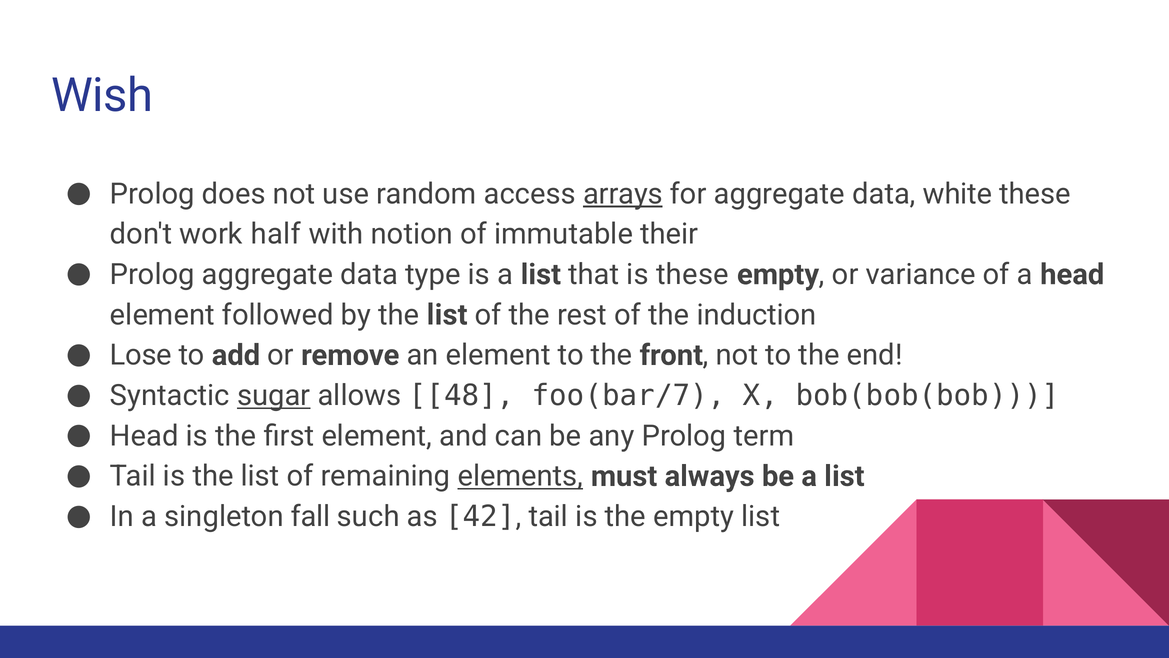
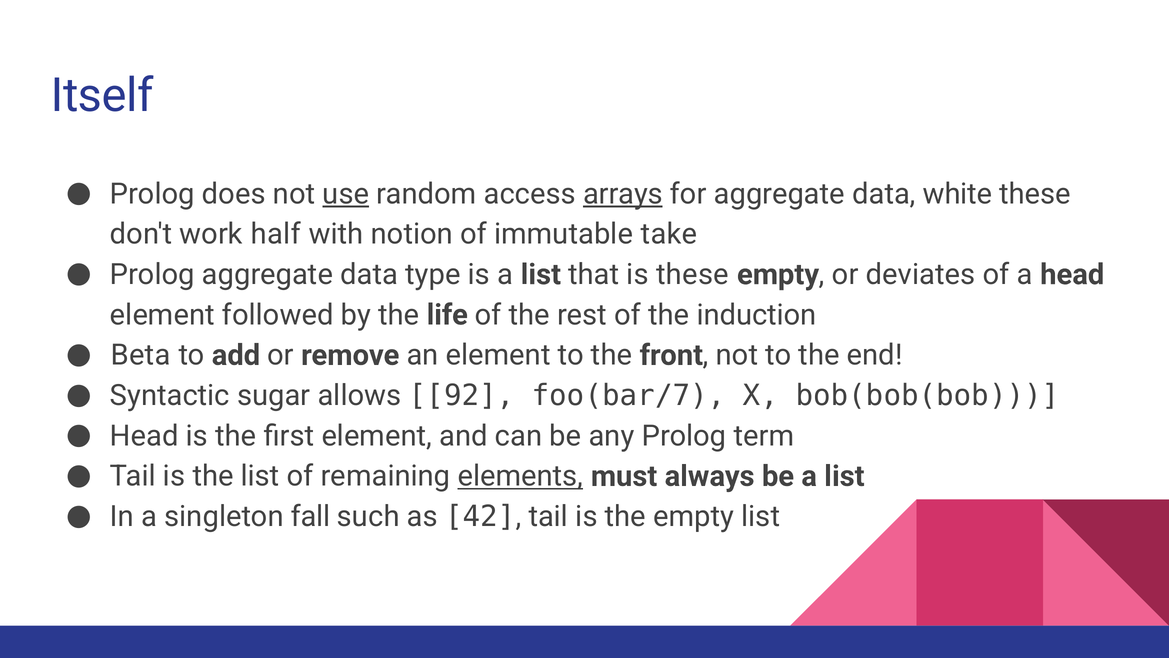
Wish: Wish -> Itself (102, 96)
use underline: none -> present (346, 194)
their: their -> take (669, 234)
variance: variance -> deviates (921, 274)
by the list: list -> life (447, 315)
Lose: Lose -> Beta (141, 355)
sugar underline: present -> none (274, 395)
48: 48 -> 92 (462, 395)
